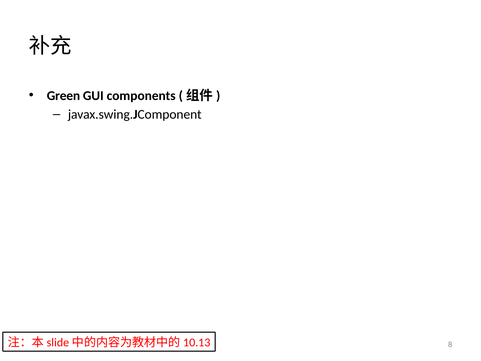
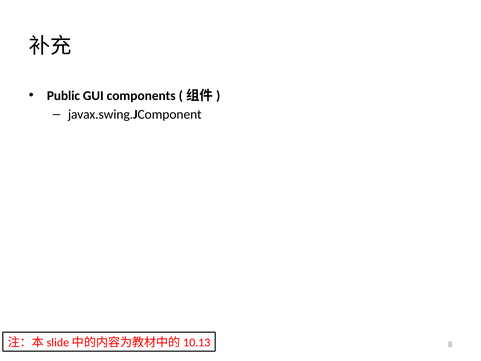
Green: Green -> Public (63, 96)
